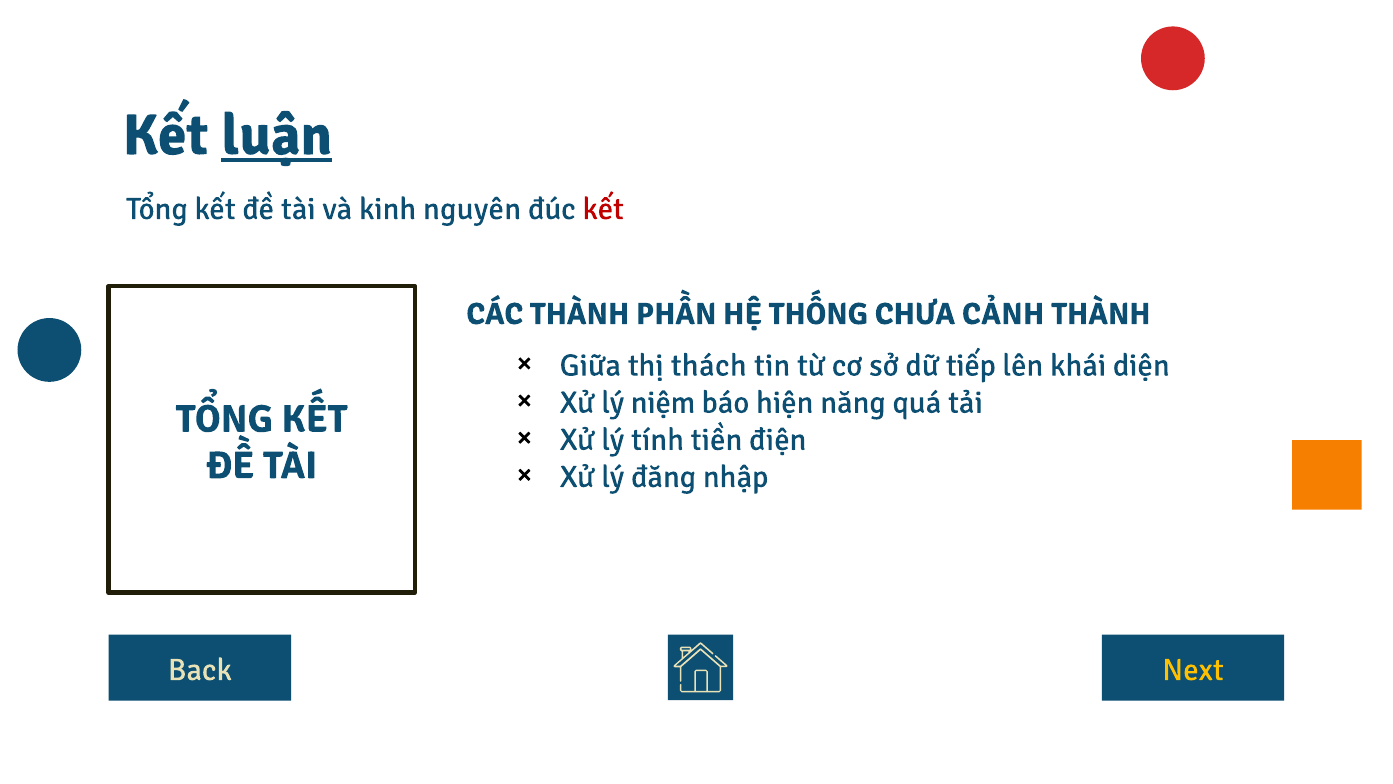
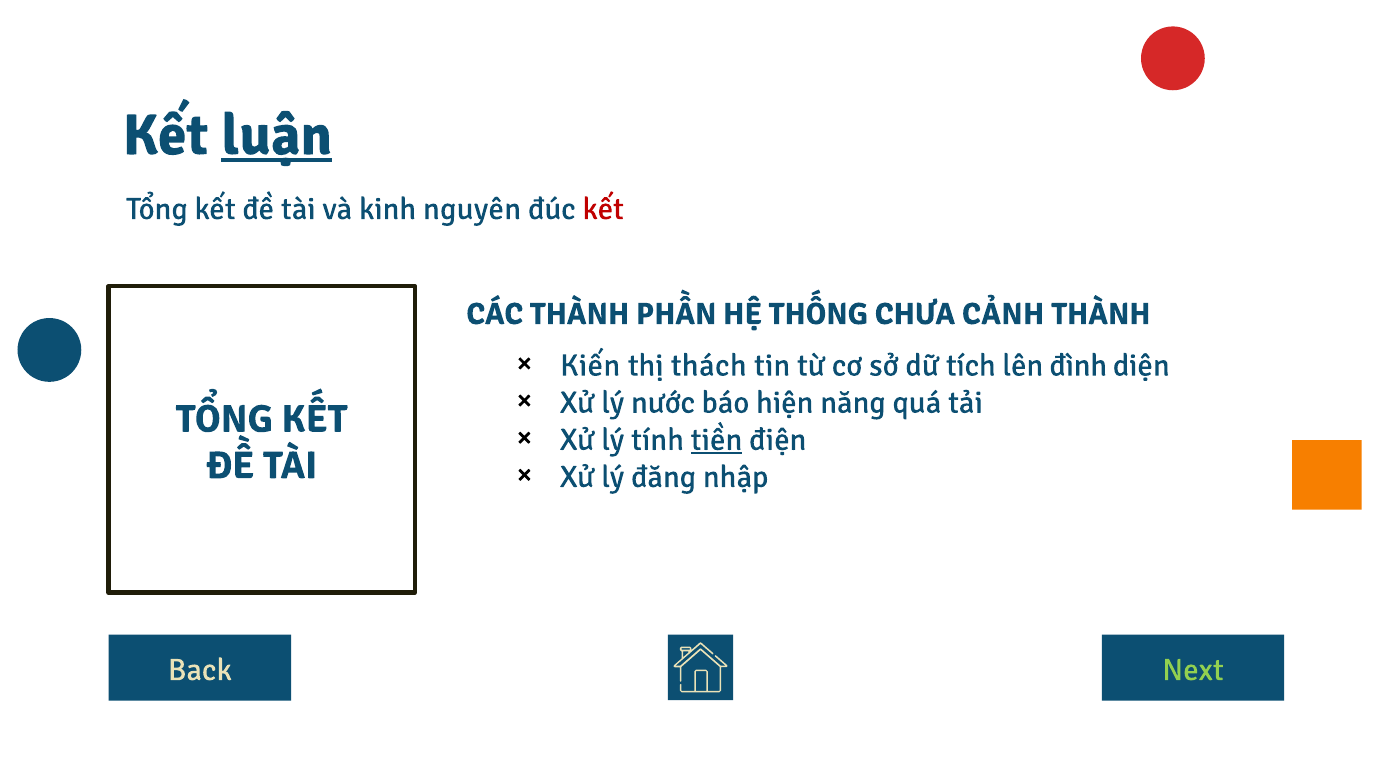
Giữa: Giữa -> Kiến (590, 365)
tiếp: tiếp -> tích (971, 365)
khái: khái -> đình (1078, 365)
niệm: niệm -> nước (663, 402)
tiền underline: none -> present (717, 439)
Next colour: yellow -> light green (1193, 670)
